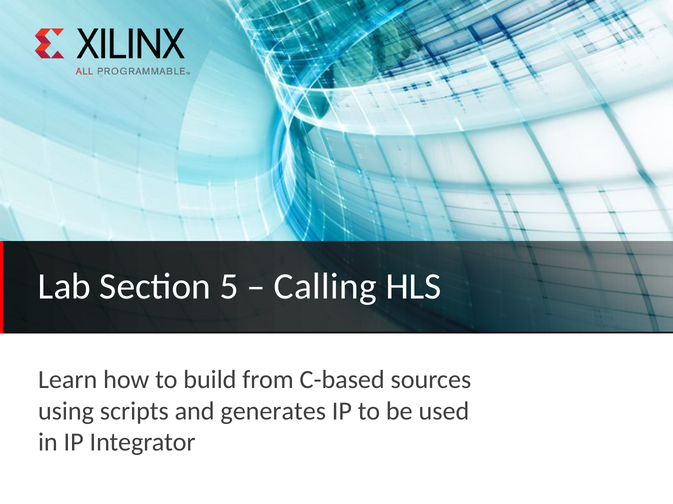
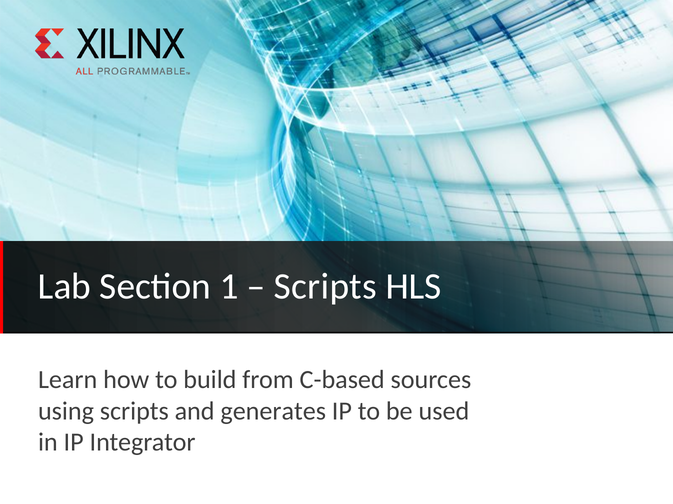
5: 5 -> 1 (229, 287)
Calling: Calling -> Scripts (325, 287)
